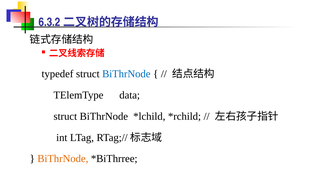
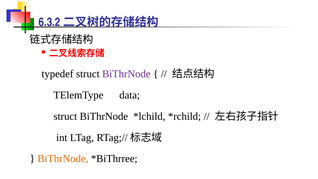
BiThrNode colour: blue -> purple (126, 74)
